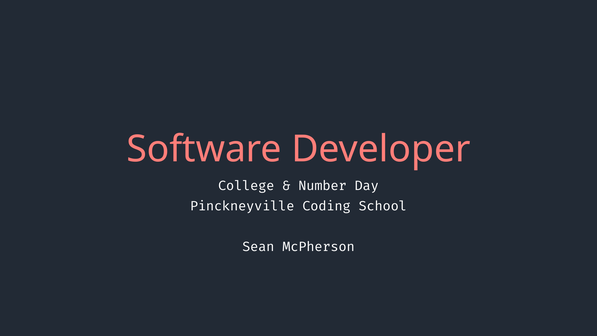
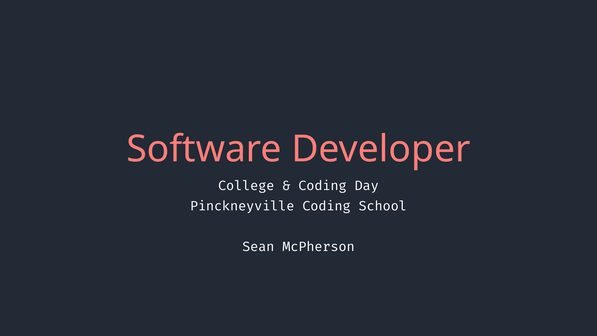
Number: Number -> Coding (322, 186)
